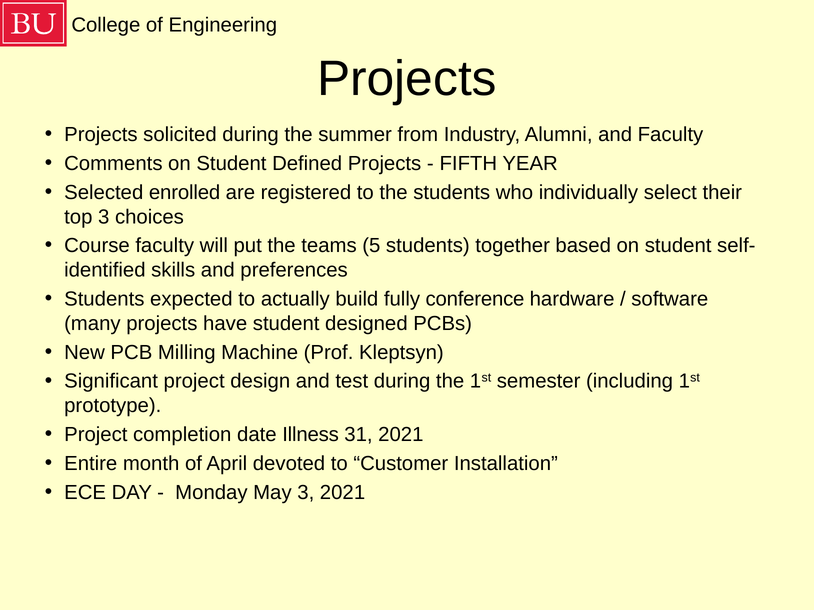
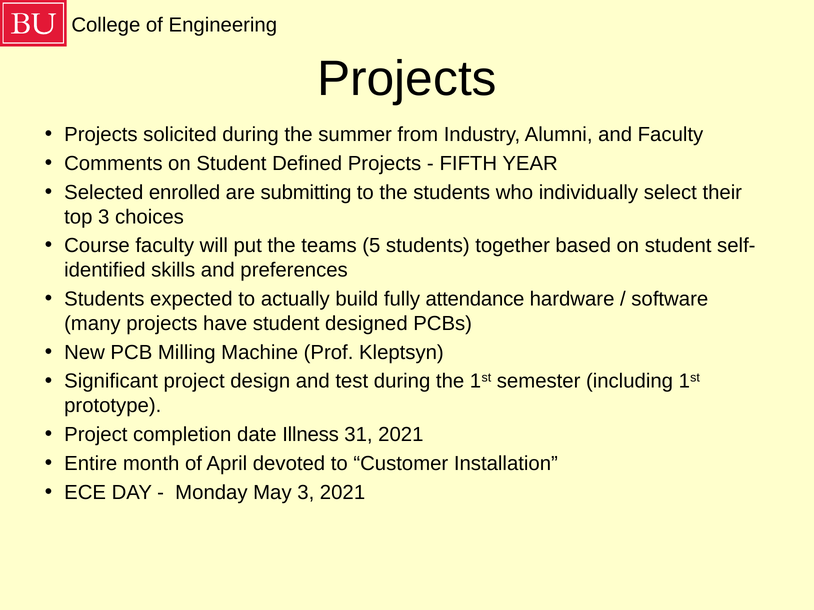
registered: registered -> submitting (306, 193)
conference: conference -> attendance (475, 299)
